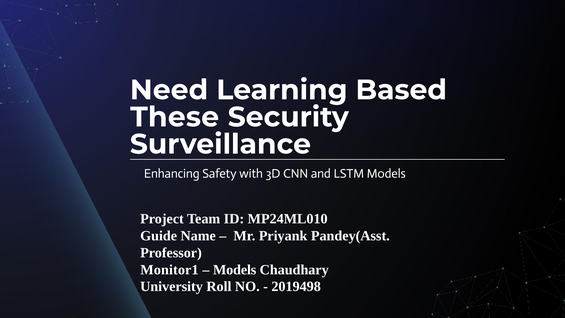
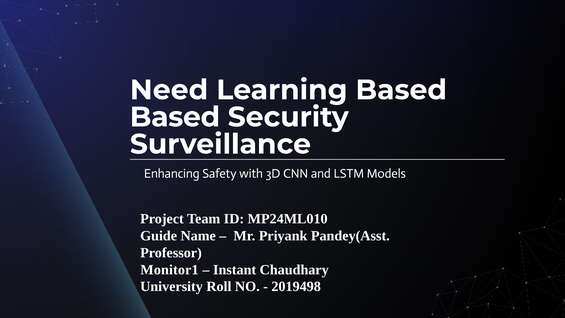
These: These -> Based (175, 117)
Models: Models -> Instant (235, 270)
